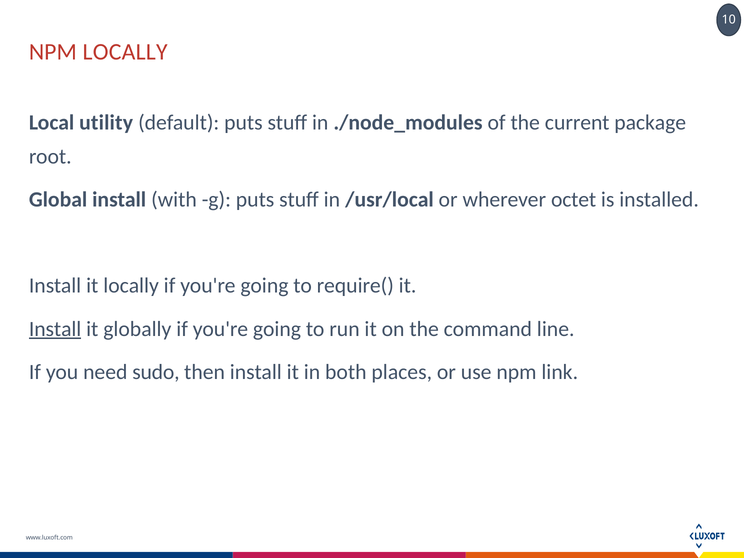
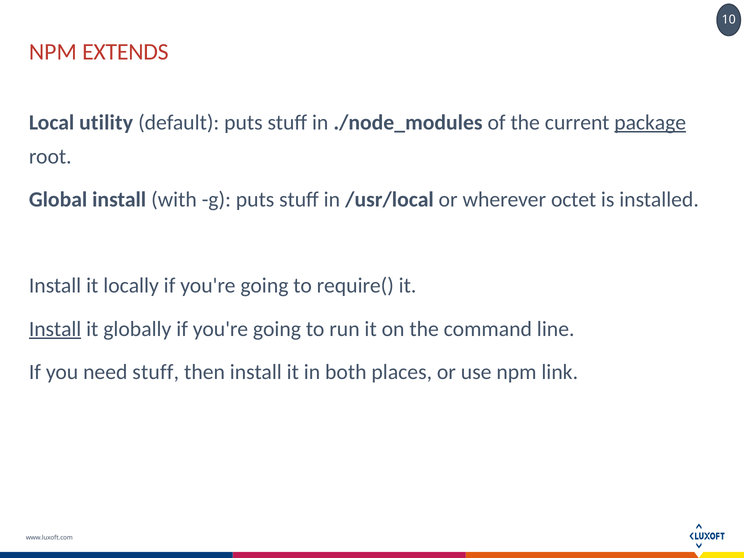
NPM LOCALLY: LOCALLY -> EXTENDS (125, 52)
package underline: none -> present (650, 123)
need sudo: sudo -> stuff (156, 372)
